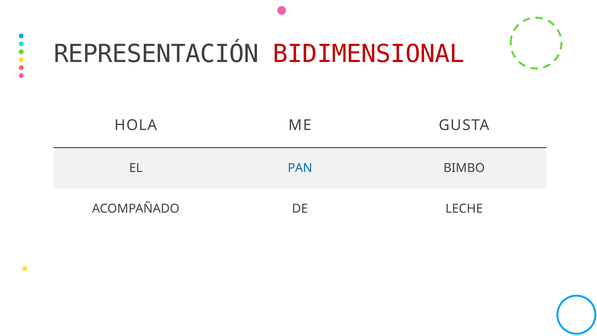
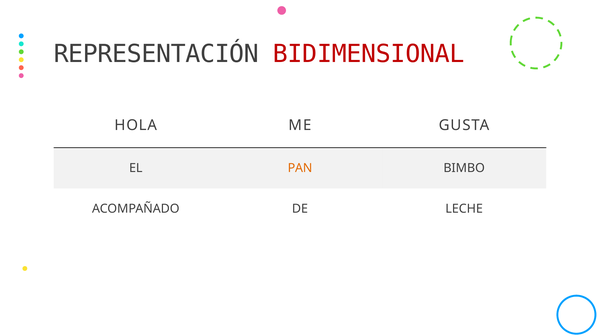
PAN colour: blue -> orange (300, 168)
